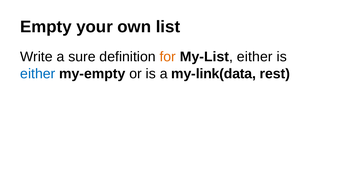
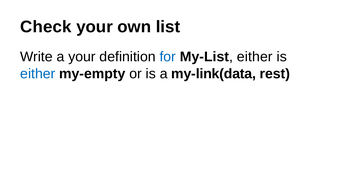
Empty: Empty -> Check (46, 27)
a sure: sure -> your (82, 57)
for colour: orange -> blue (168, 57)
